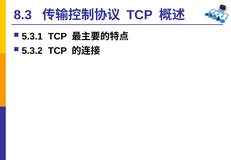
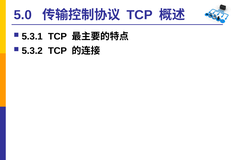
8.3: 8.3 -> 5.0 (23, 15)
